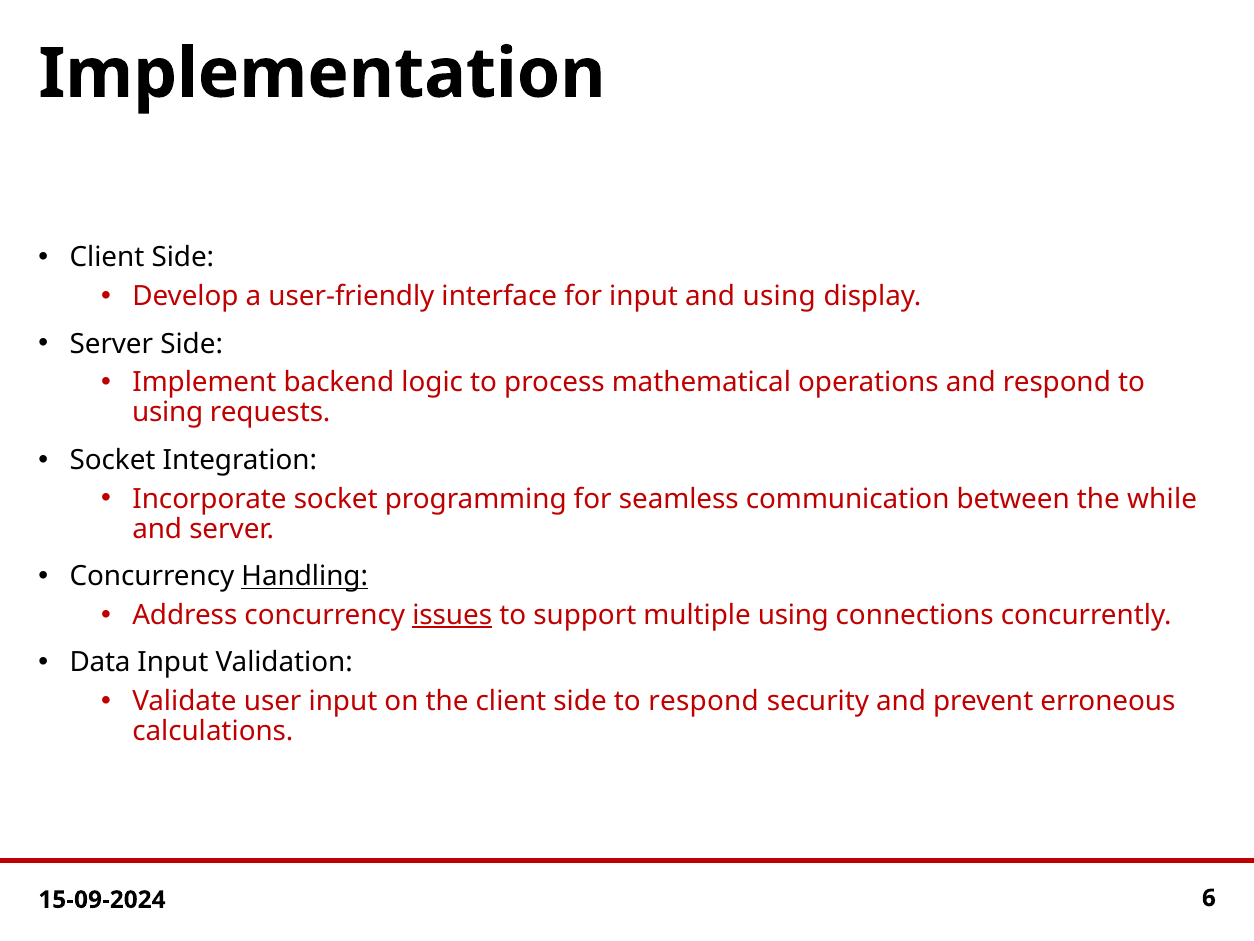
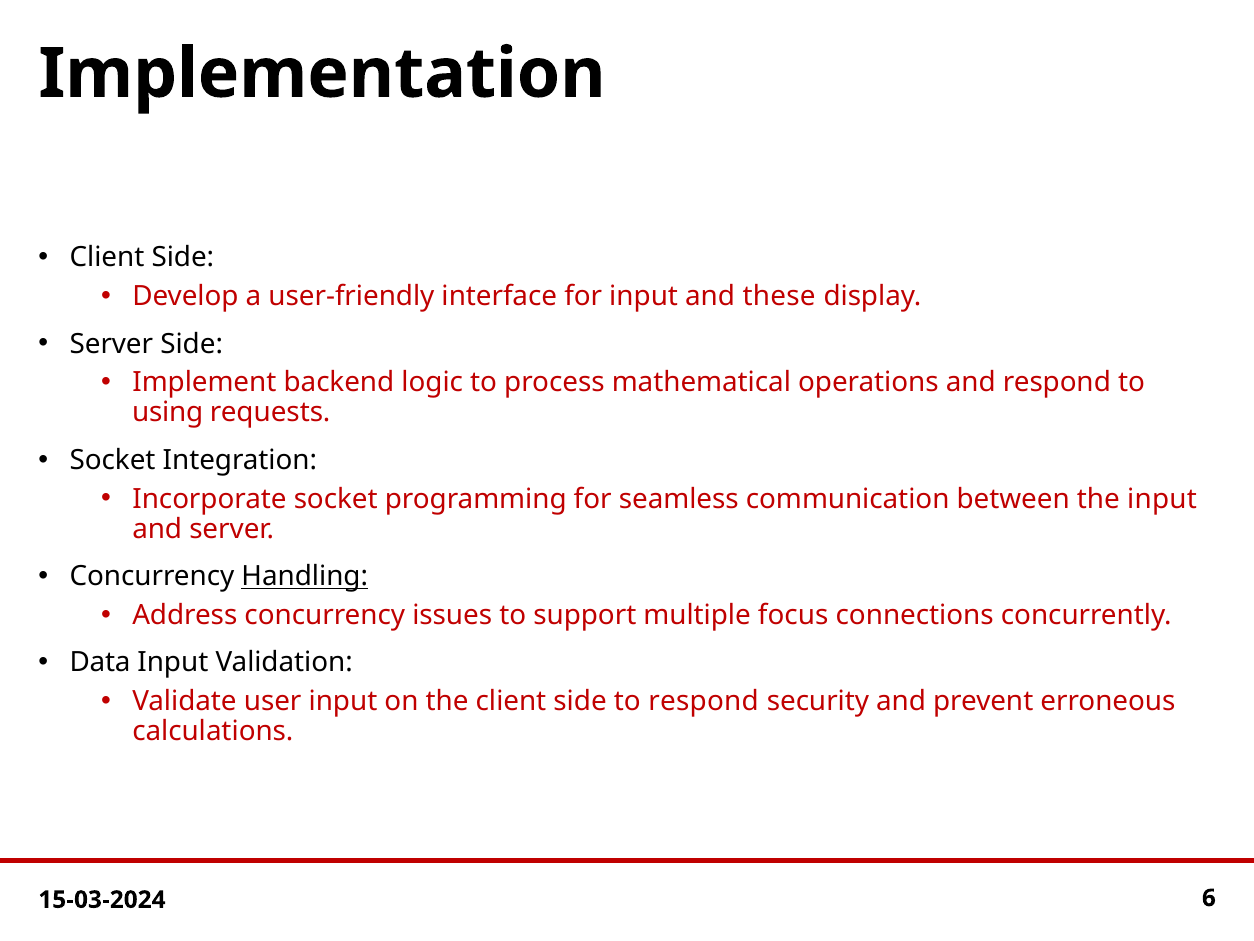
and using: using -> these (779, 296)
the while: while -> input (1162, 499)
issues underline: present -> none (452, 615)
multiple using: using -> focus (793, 615)
15-09-2024: 15-09-2024 -> 15-03-2024 (102, 899)
